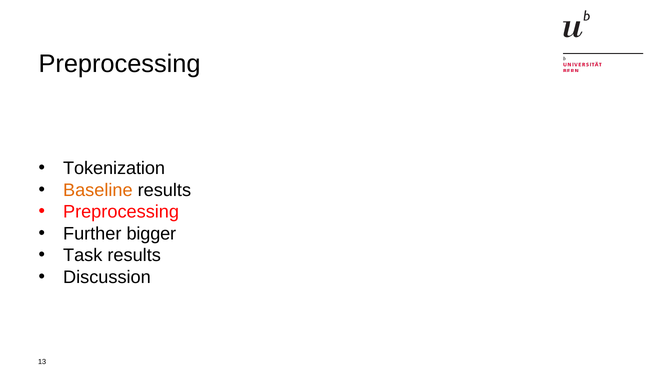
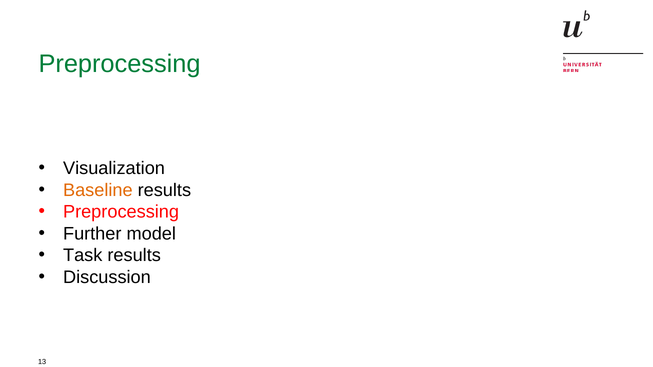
Preprocessing colour: black -> green (120, 64)
Tokenization: Tokenization -> Visualization (114, 169)
bigger: bigger -> model (151, 234)
